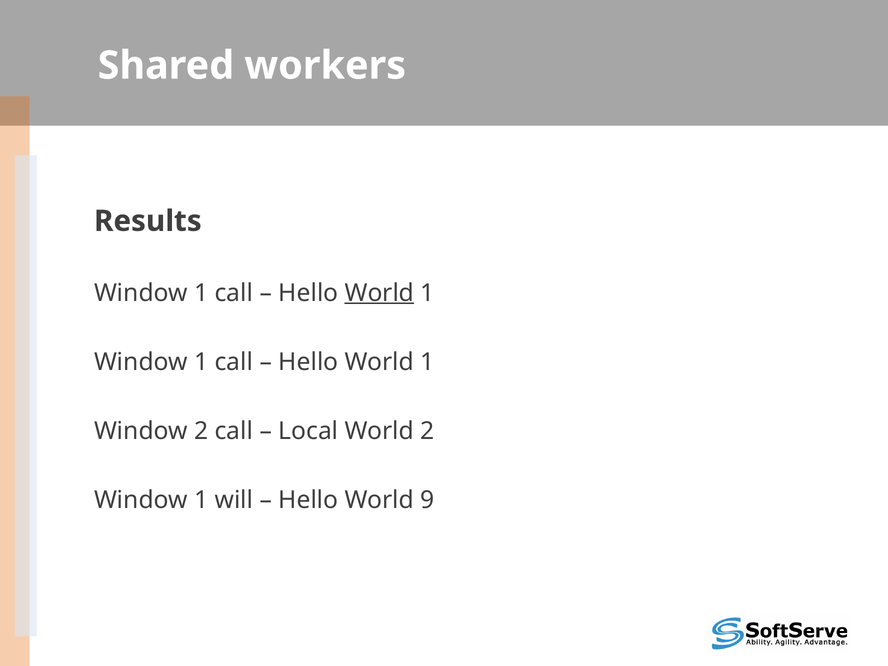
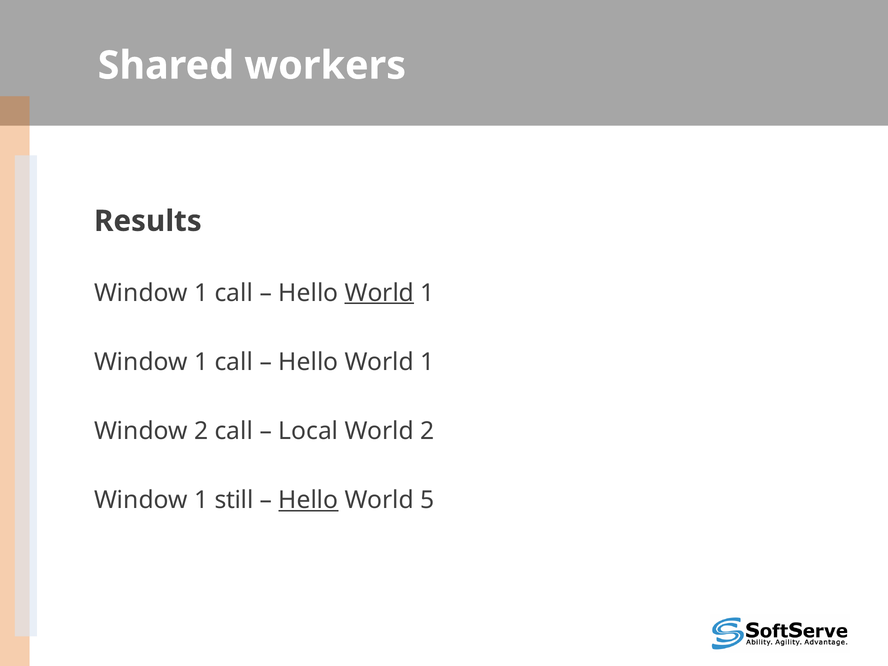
will: will -> still (234, 500)
Hello underline: none -> present (308, 500)
9: 9 -> 5 (427, 500)
